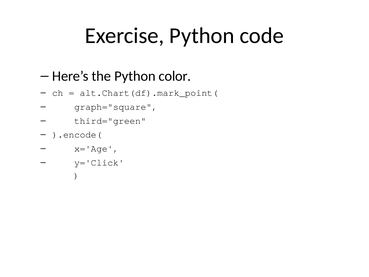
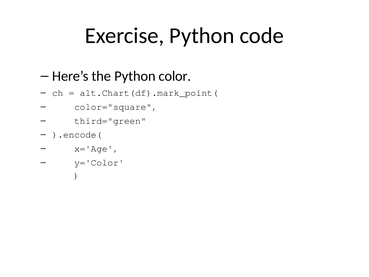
graph="square: graph="square -> color="square (116, 107)
y='Click: y='Click -> y='Color (99, 162)
